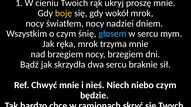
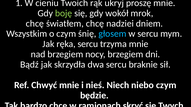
boję colour: yellow -> light green (64, 13)
nocy: nocy -> chcę (35, 24)
światłem nocy: nocy -> chcę (95, 24)
ręka mrok: mrok -> sercu (88, 44)
